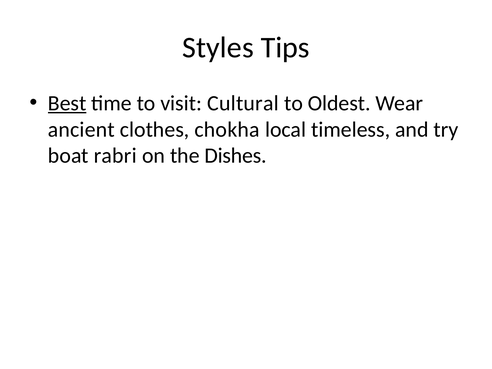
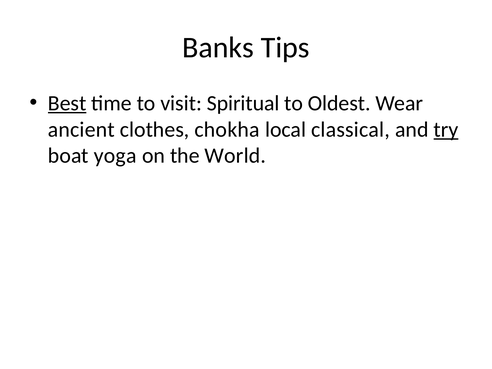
Styles: Styles -> Banks (218, 48)
Cultural: Cultural -> Spiritual (243, 103)
timeless: timeless -> classical (351, 129)
try underline: none -> present (446, 129)
rabri: rabri -> yoga (115, 156)
Dishes: Dishes -> World (235, 156)
